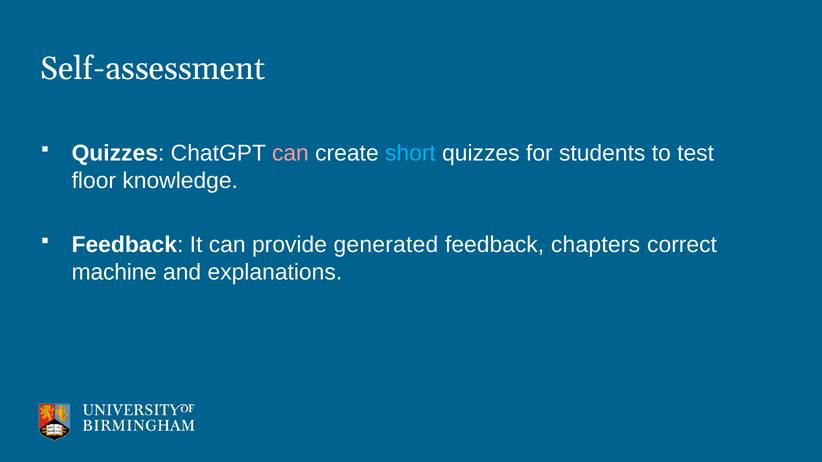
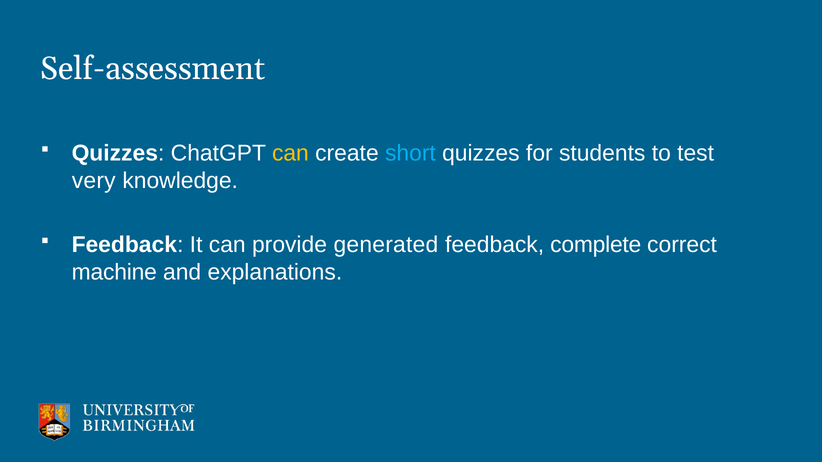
can colour: pink -> yellow (290, 153)
floor: floor -> very (94, 181)
chapters: chapters -> complete (596, 245)
